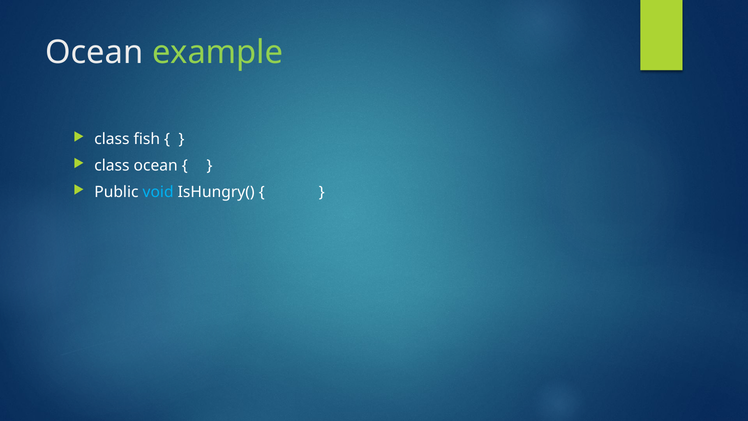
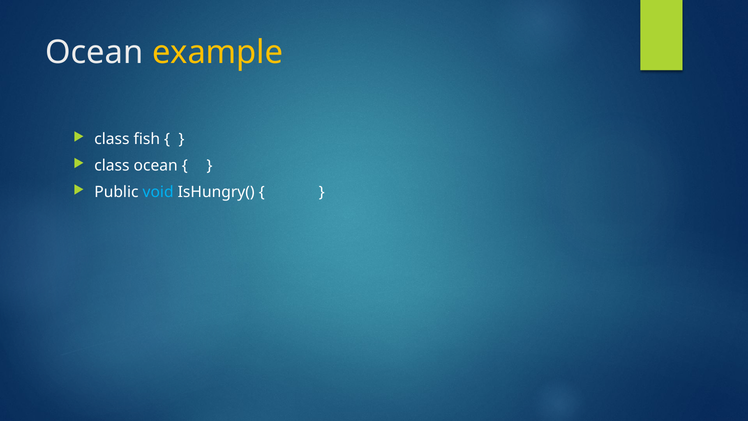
example colour: light green -> yellow (218, 53)
